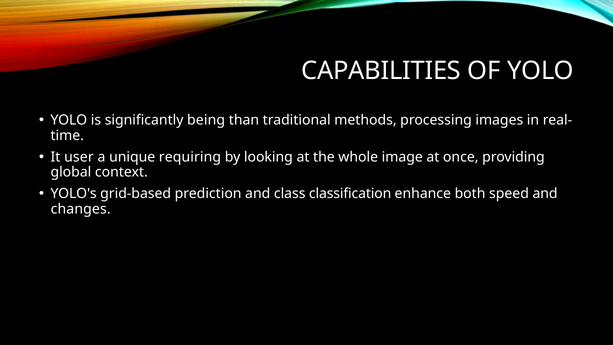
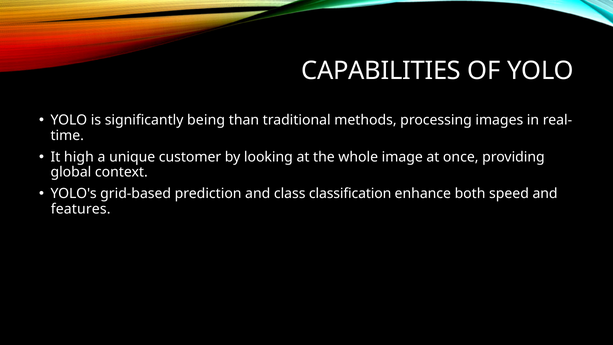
user: user -> high (79, 157)
requiring: requiring -> customer (190, 157)
changes: changes -> features (81, 209)
